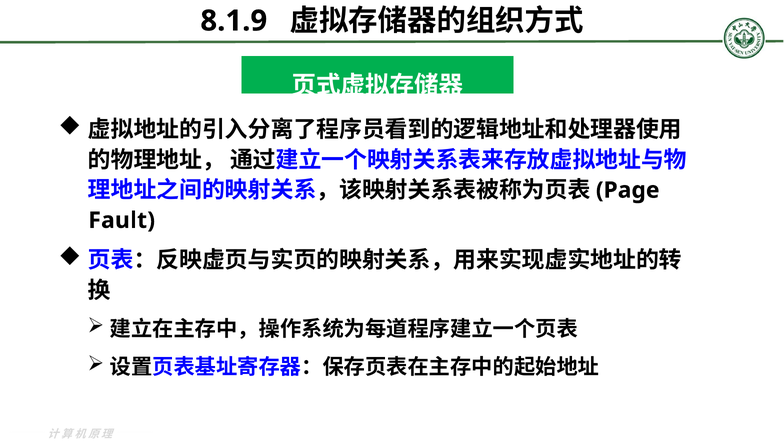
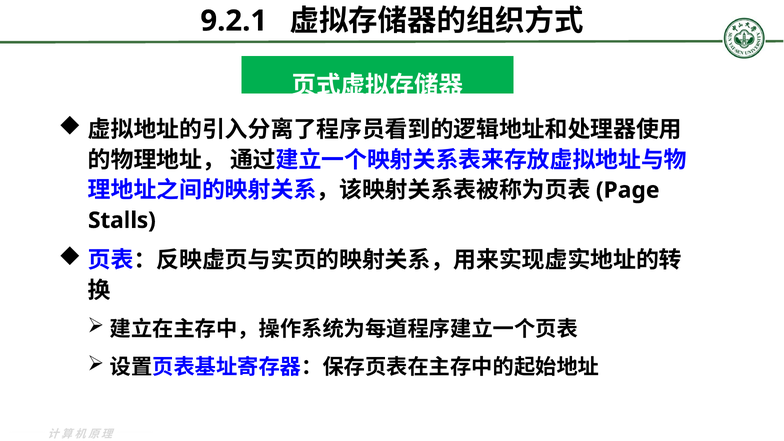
8.1.9: 8.1.9 -> 9.2.1 (234, 21)
Fault: Fault -> Stalls (122, 220)
